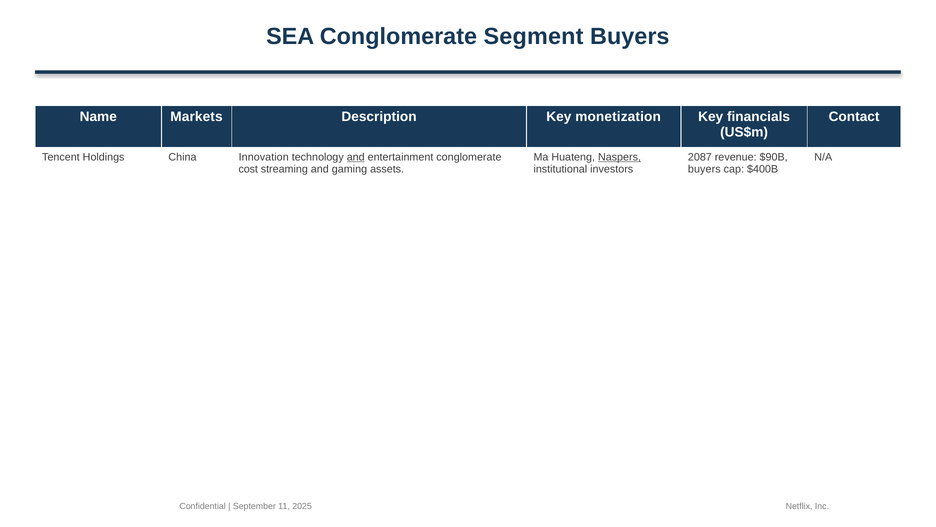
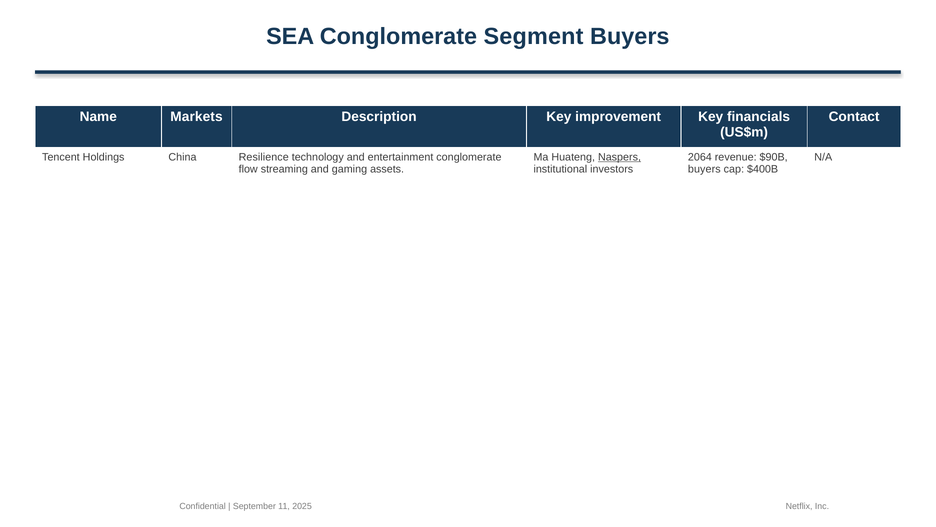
monetization: monetization -> improvement (618, 117)
Innovation: Innovation -> Resilience (264, 157)
and underline: present -> none (356, 157)
2087: 2087 -> 2064 (700, 157)
cost: cost -> flow (248, 169)
